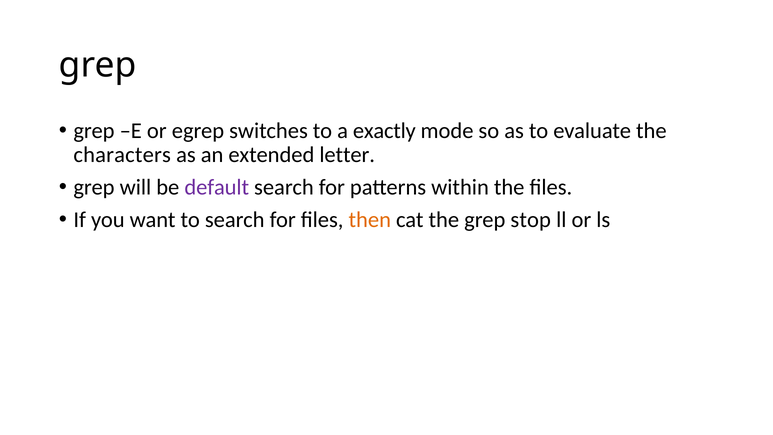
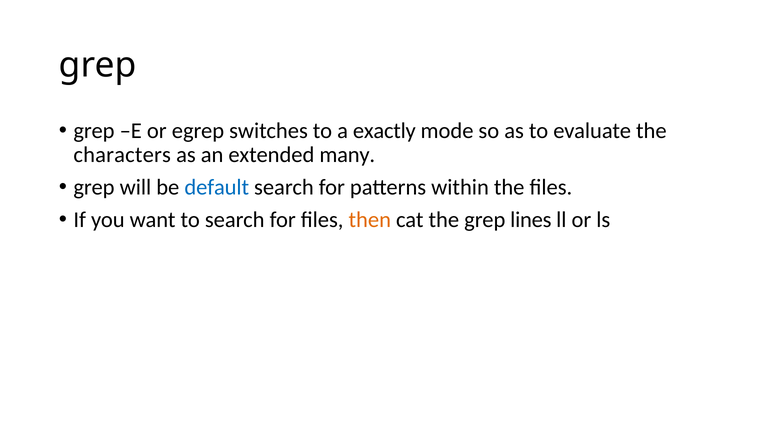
letter: letter -> many (347, 155)
default colour: purple -> blue (217, 187)
stop: stop -> lines (531, 220)
